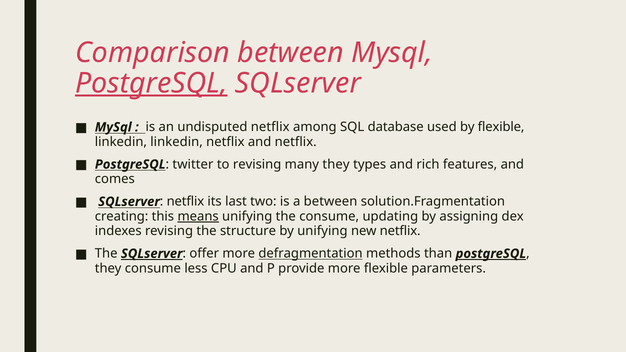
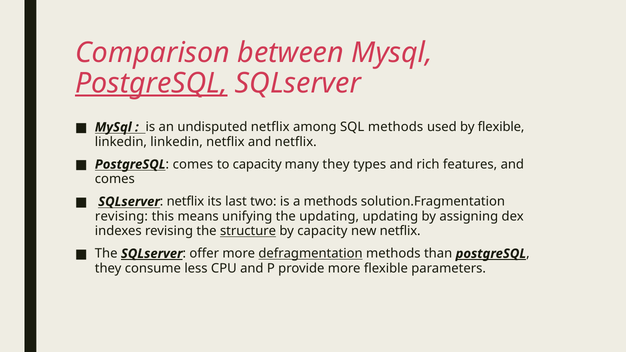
SQL database: database -> methods (396, 127)
twitter: twitter -> comes (193, 164)
to revising: revising -> capacity (257, 164)
a between: between -> methods (331, 202)
creating: creating -> revising (121, 216)
means underline: present -> none (198, 216)
the consume: consume -> updating (329, 216)
structure underline: none -> present (248, 231)
by unifying: unifying -> capacity (322, 231)
